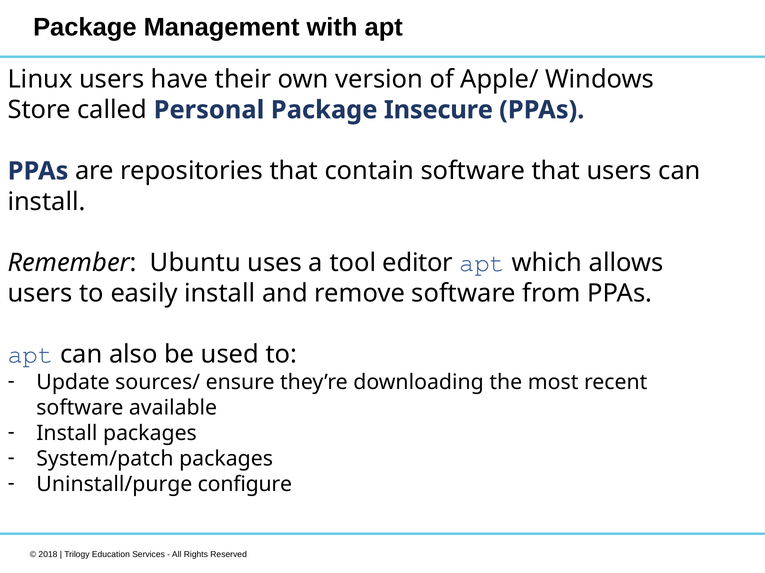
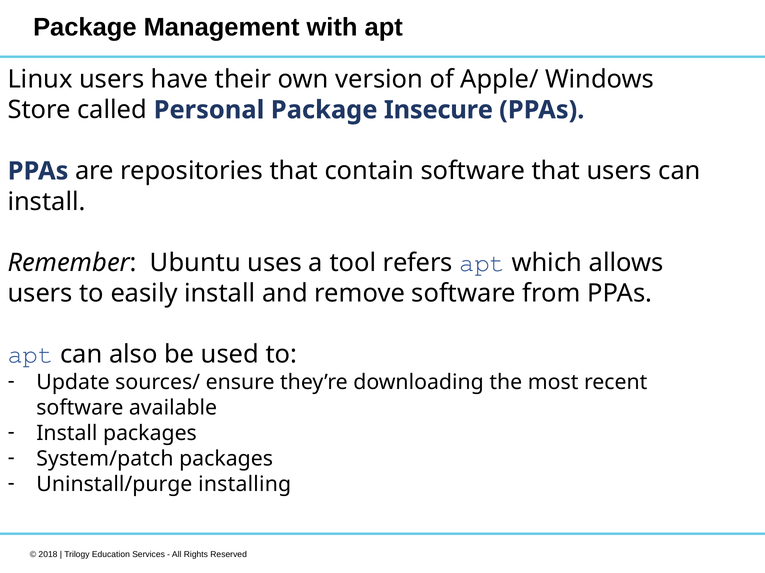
editor: editor -> refers (418, 263)
configure: configure -> installing (245, 485)
